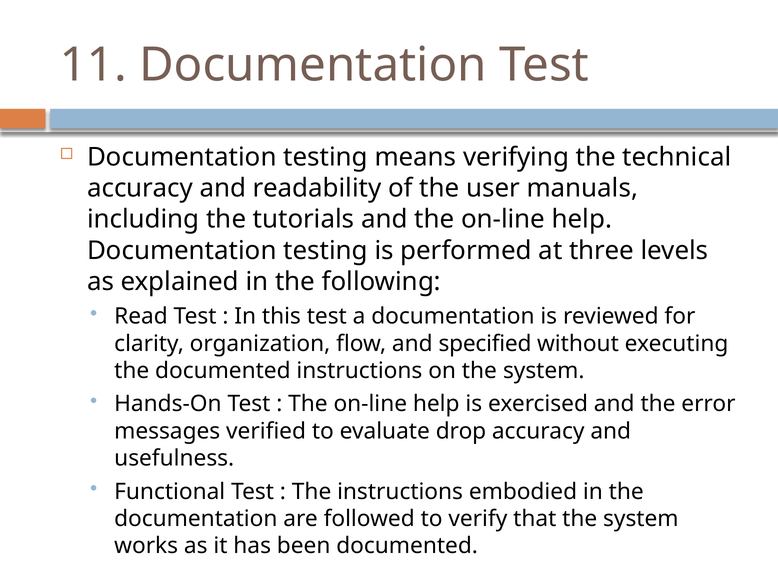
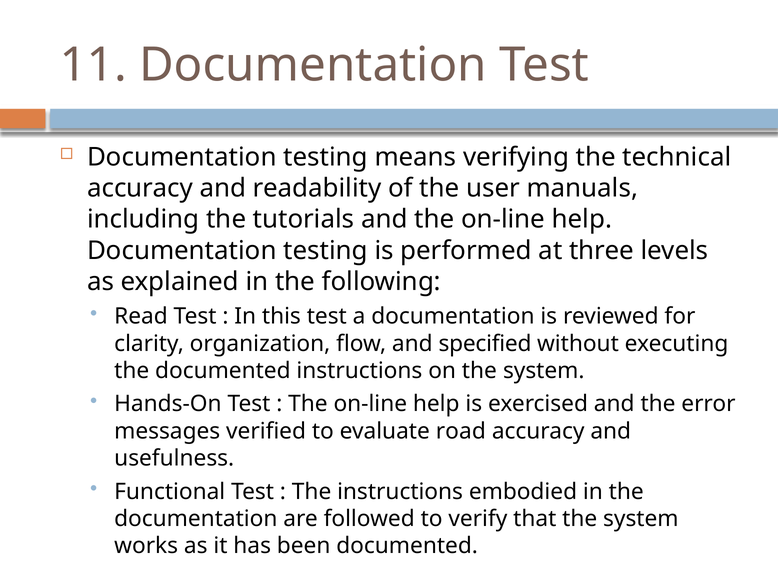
drop: drop -> road (461, 432)
